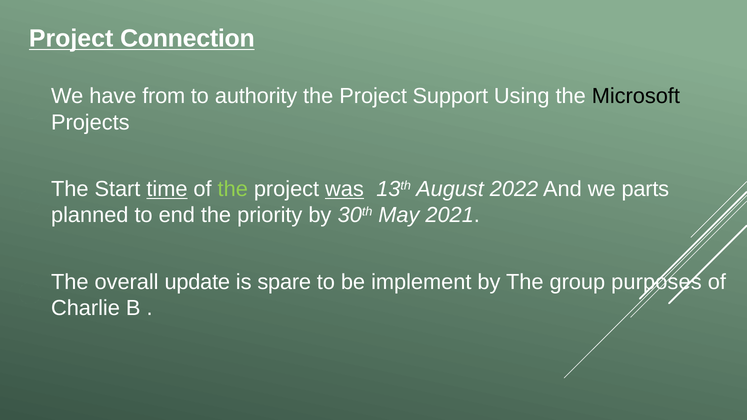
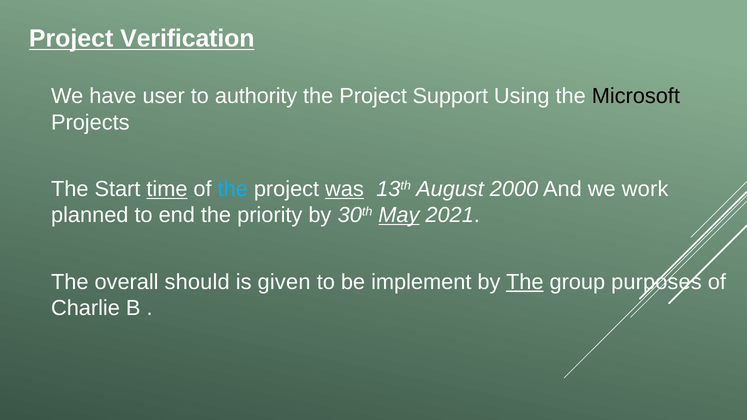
Connection: Connection -> Verification (187, 39)
from: from -> user (164, 96)
the colour: light green -> light blue (233, 189)
2022: 2022 -> 2000 (514, 189)
parts: parts -> work (645, 189)
May underline: none -> present (399, 215)
update: update -> should (197, 282)
spare: spare -> given (284, 282)
The underline: none -> present (525, 282)
